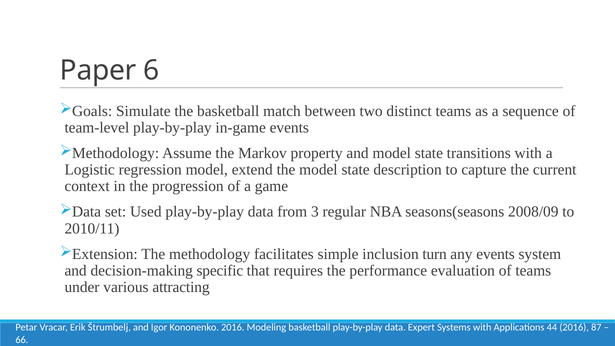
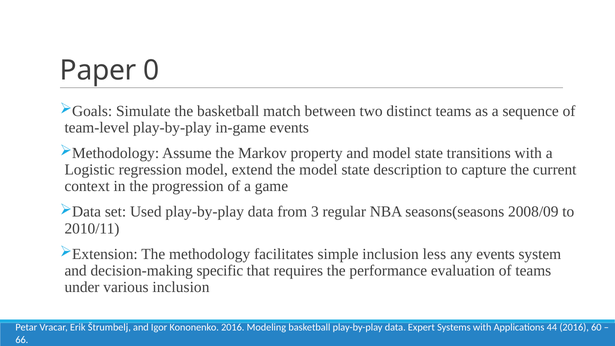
6: 6 -> 0 (151, 70)
turn: turn -> less (434, 254)
various attracting: attracting -> inclusion (181, 287)
87: 87 -> 60 (596, 327)
